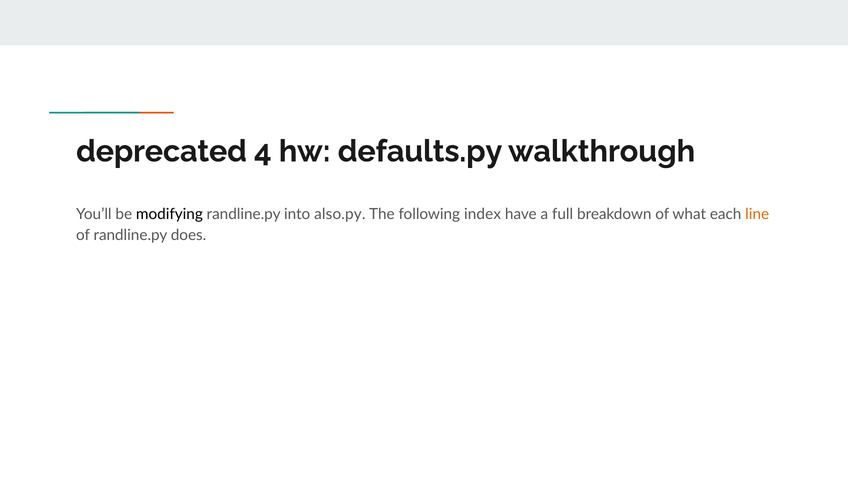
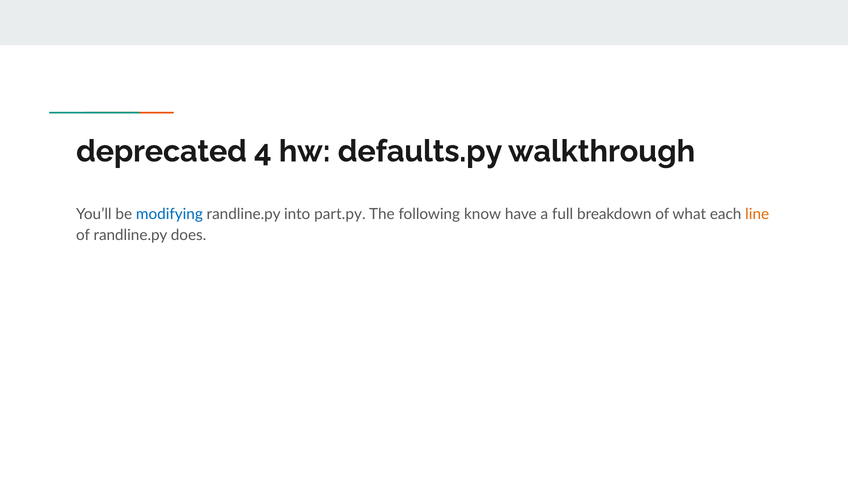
modifying colour: black -> blue (169, 214)
also.py: also.py -> part.py (340, 214)
index: index -> know (483, 214)
